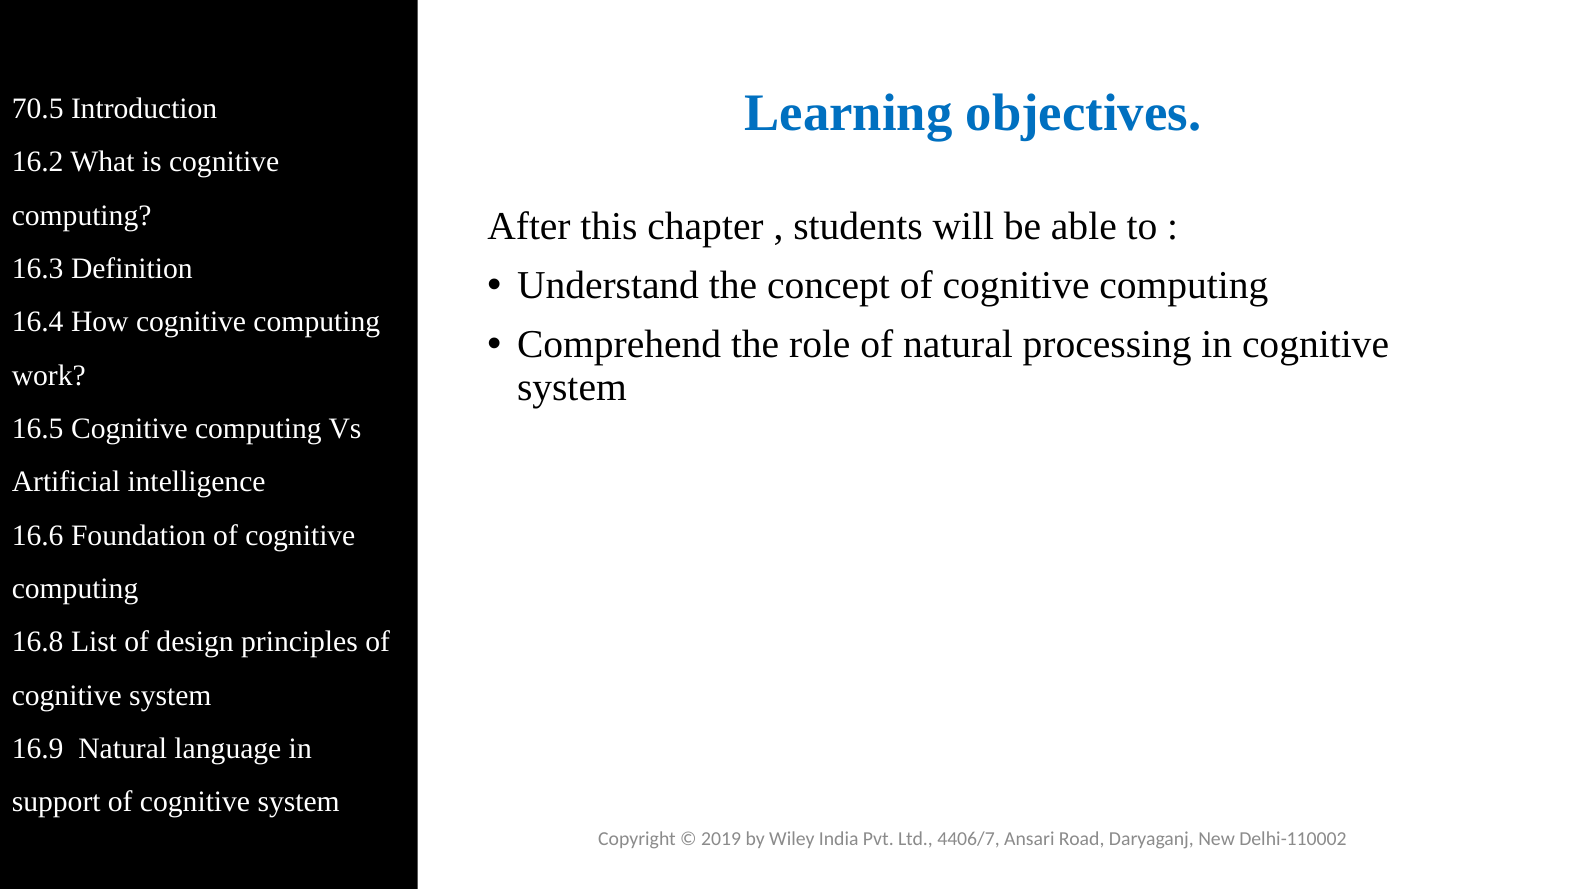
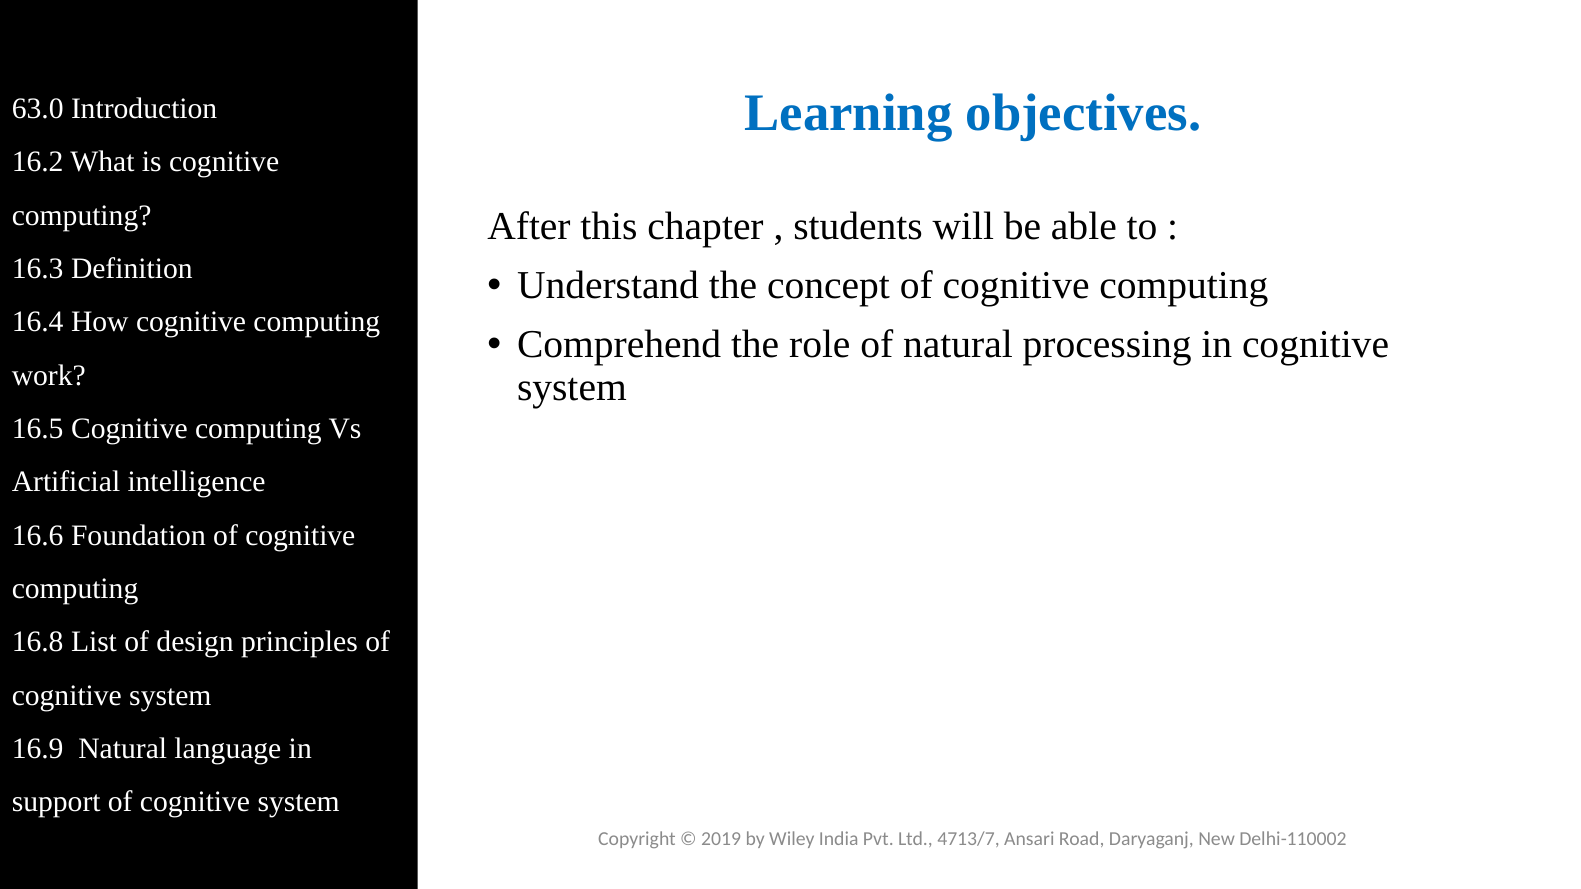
70.5: 70.5 -> 63.0 (38, 109)
4406/7: 4406/7 -> 4713/7 (969, 839)
